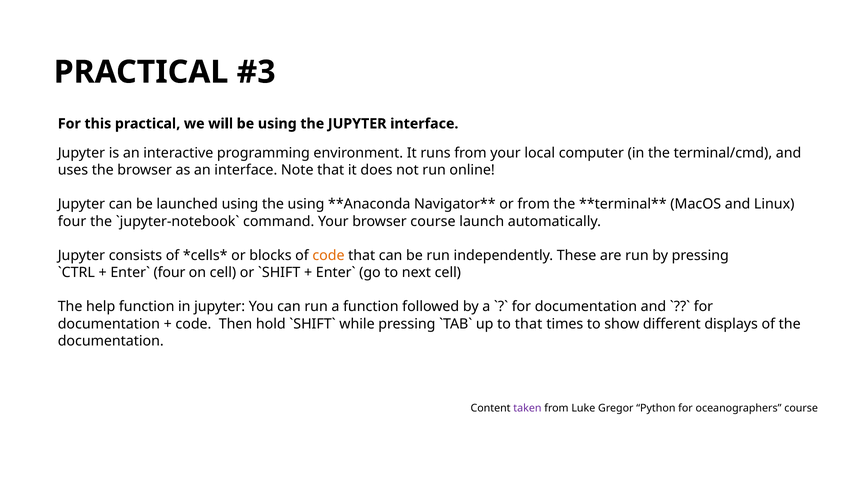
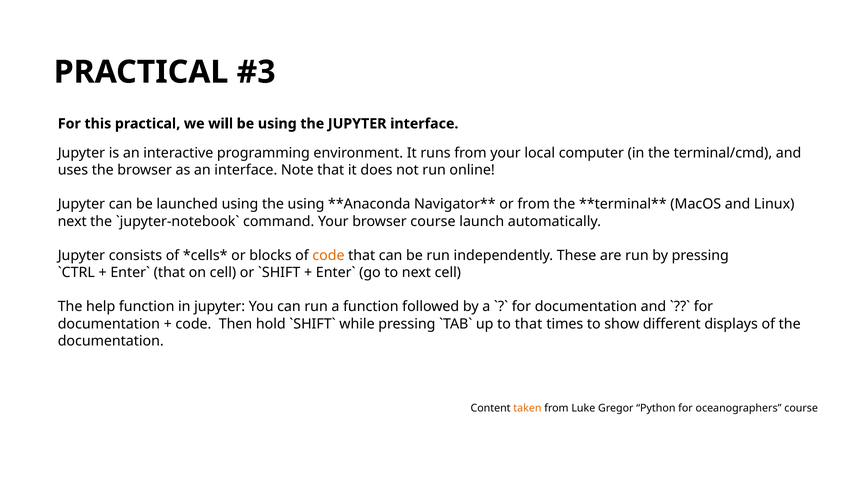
four: four -> next (72, 221)
four: four -> that (169, 273)
taken colour: purple -> orange (527, 408)
